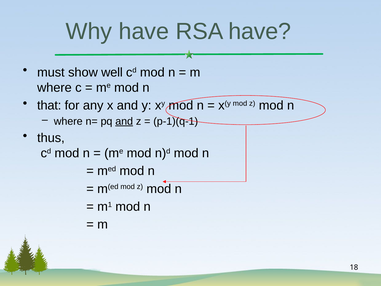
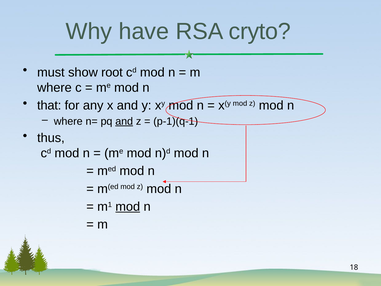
RSA have: have -> cryto (260, 31)
well: well -> root (112, 72)
mod underline: none -> present (128, 206)
